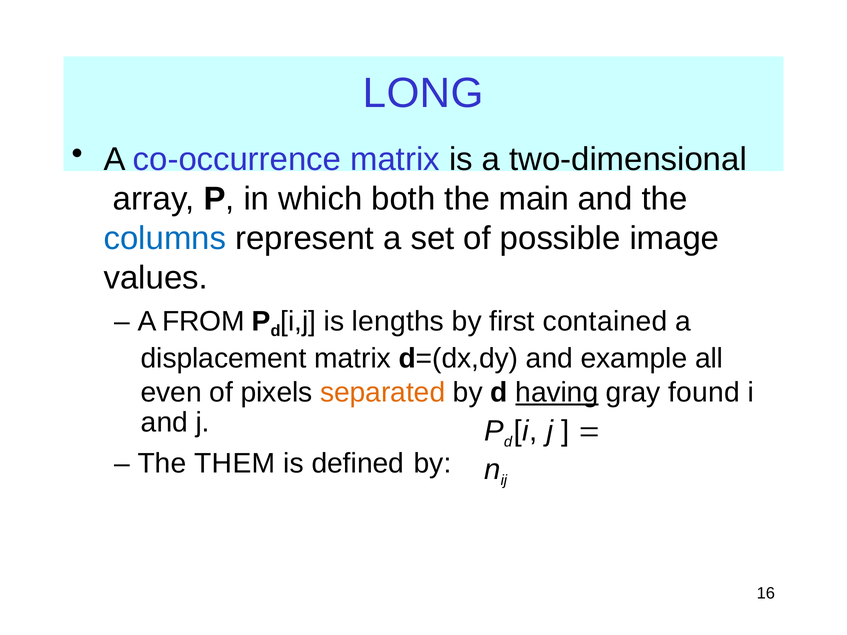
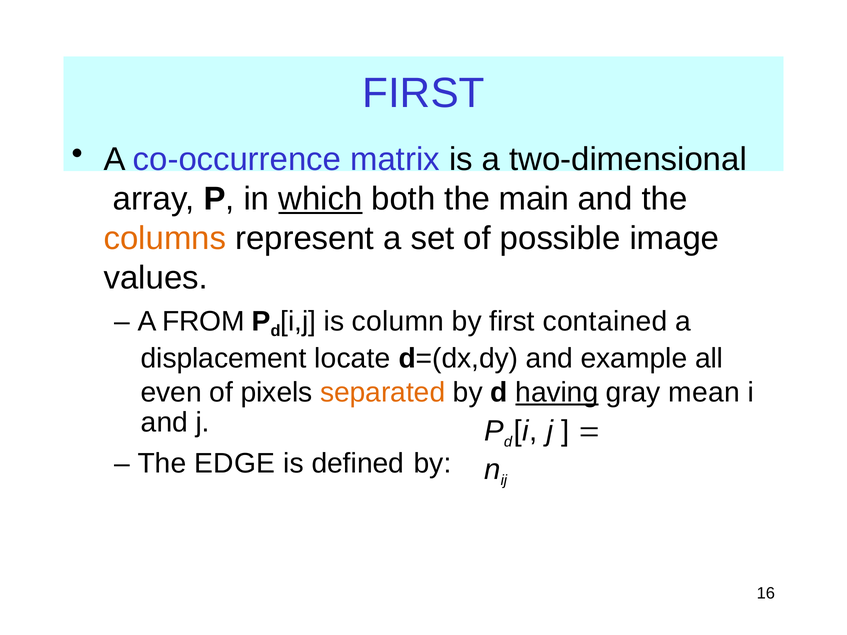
LONG: LONG -> FIRST (424, 93)
which underline: none -> present (320, 199)
columns colour: blue -> orange (165, 238)
lengths: lengths -> column (398, 321)
displacement matrix: matrix -> locate (352, 359)
found: found -> mean (704, 393)
THEM: THEM -> EDGE (235, 463)
